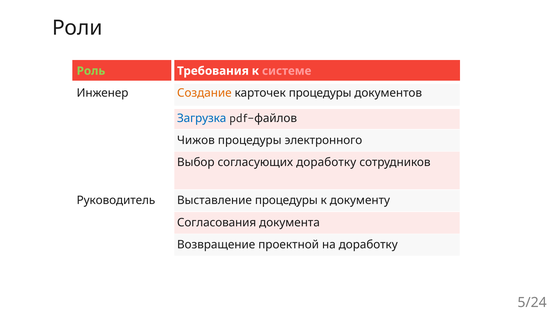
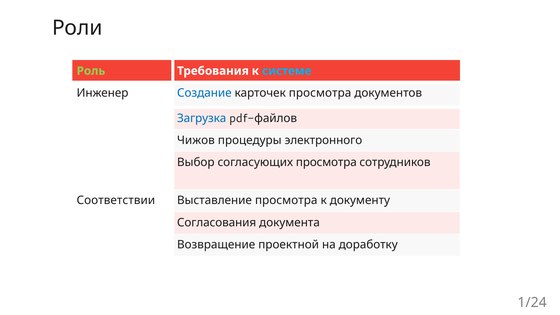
системе colour: pink -> light blue (287, 71)
Создание colour: orange -> blue (204, 93)
карточек процедуры: процедуры -> просмотра (320, 93)
согласующих доработку: доработку -> просмотра (326, 162)
Руководитель: Руководитель -> Соответствии (116, 200)
Выставление процедуры: процедуры -> просмотра (286, 200)
5/24: 5/24 -> 1/24 (532, 303)
